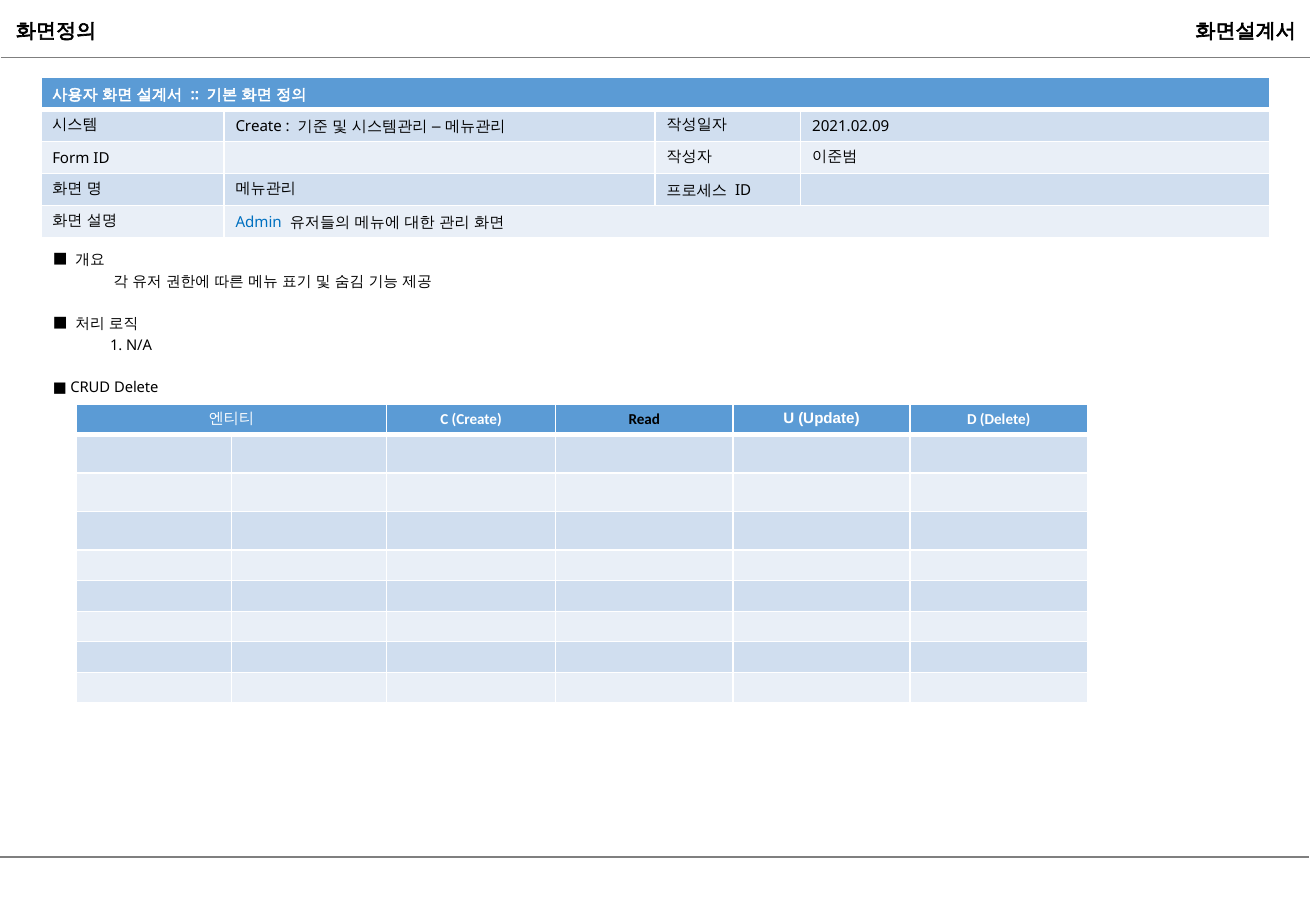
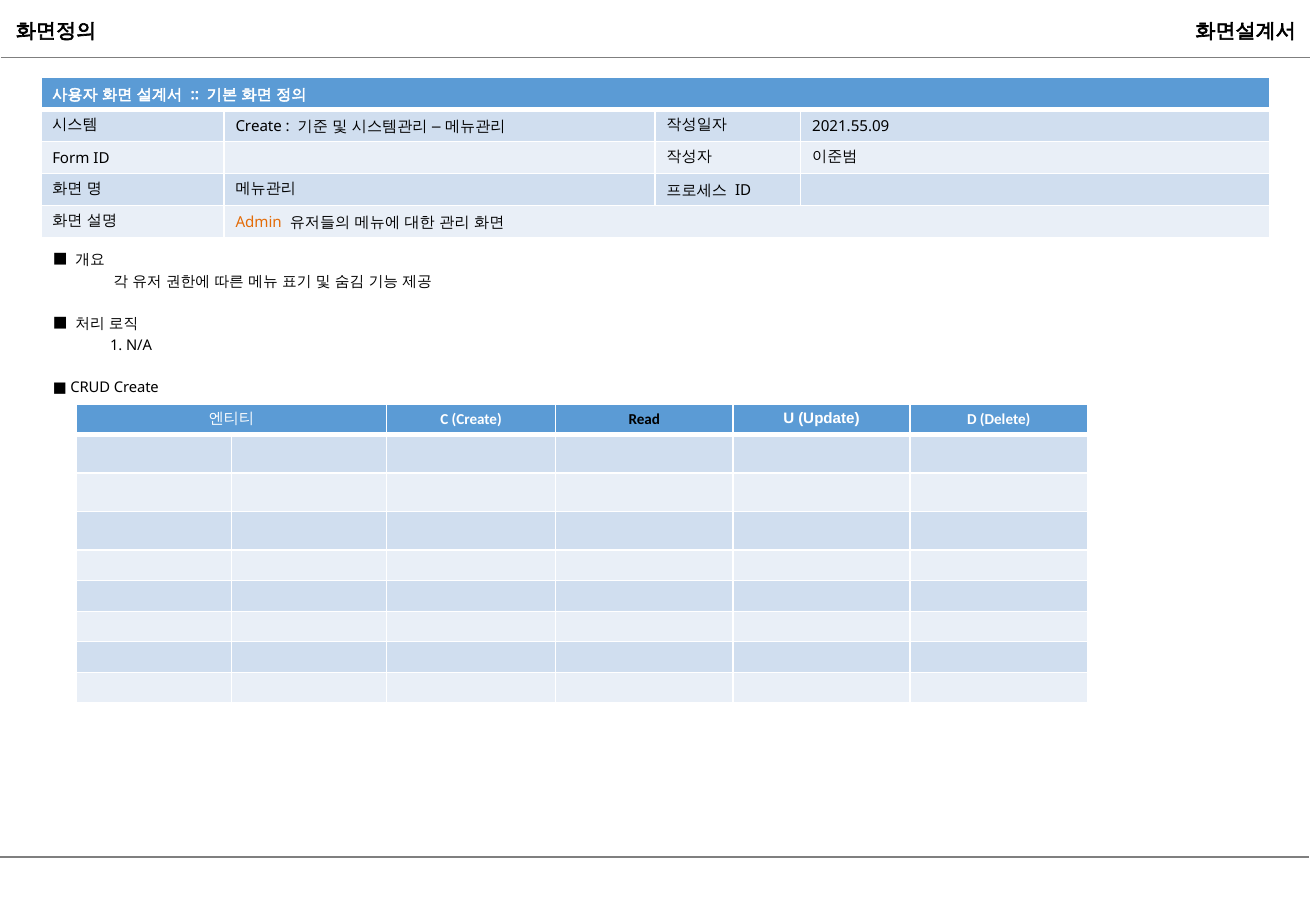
2021.02.09: 2021.02.09 -> 2021.55.09 (851, 126)
Admin colour: blue -> orange (259, 223)
Delete: Delete -> Create (136, 388)
